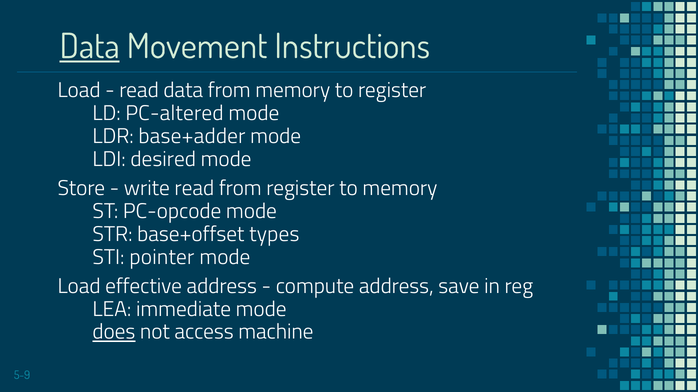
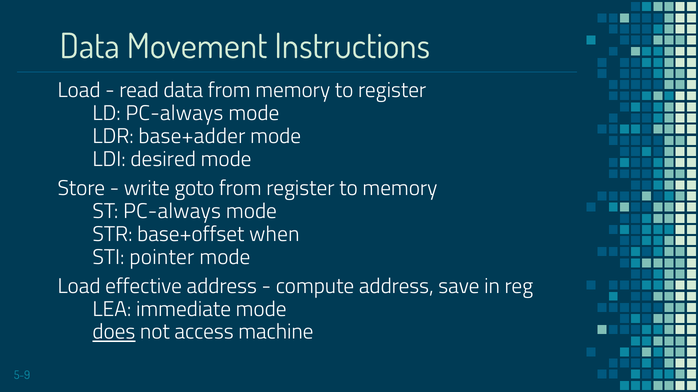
Data underline: present -> none (90, 47)
LD PC-altered: PC-altered -> PC-always (174, 114)
write read: read -> goto (194, 189)
ST PC-opcode: PC-opcode -> PC-always (172, 212)
types: types -> when (274, 235)
